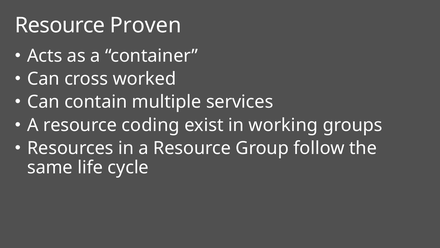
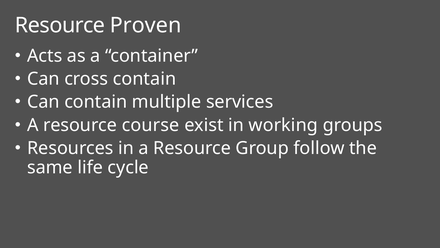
cross worked: worked -> contain (144, 79)
coding: coding -> course (151, 125)
